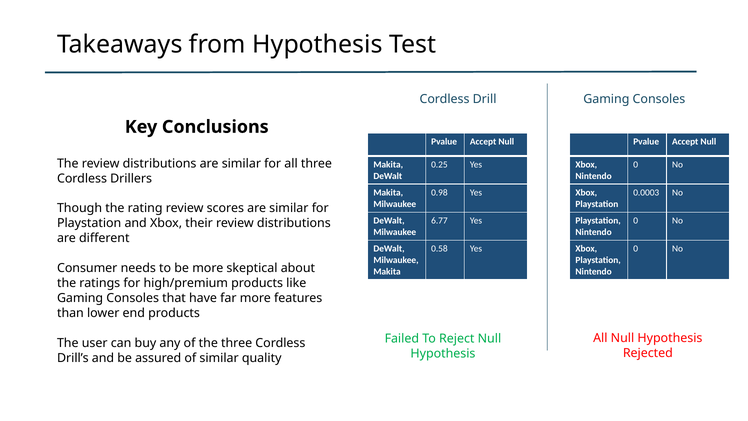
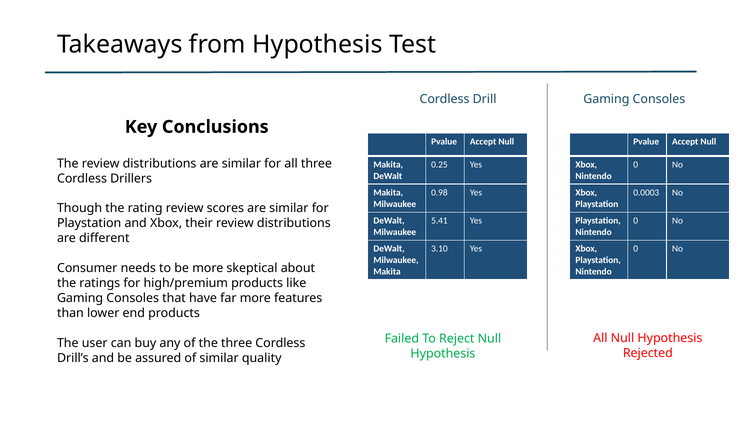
6.77: 6.77 -> 5.41 (439, 221)
0.58: 0.58 -> 3.10 (439, 249)
